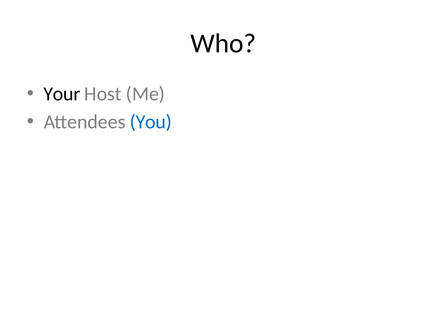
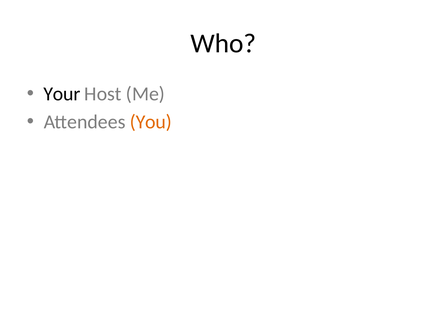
You colour: blue -> orange (151, 122)
